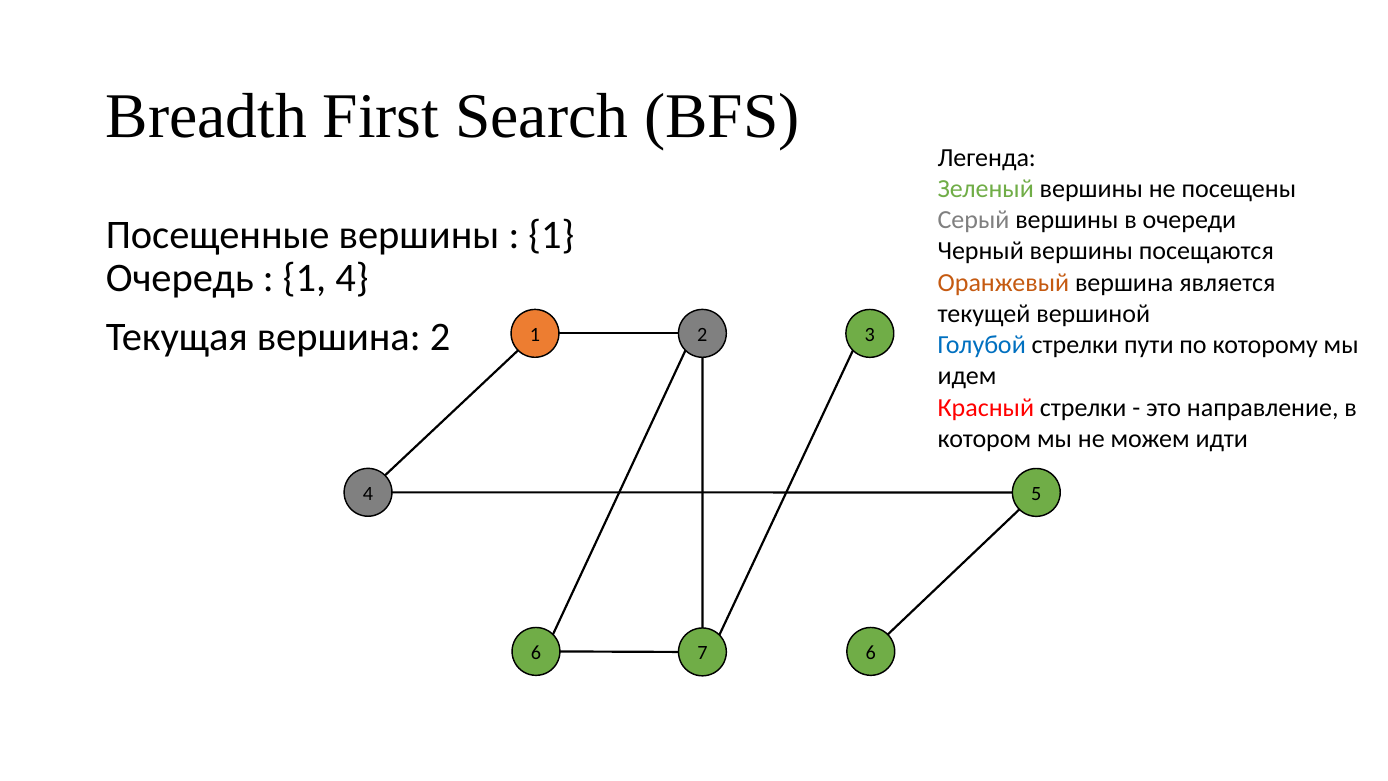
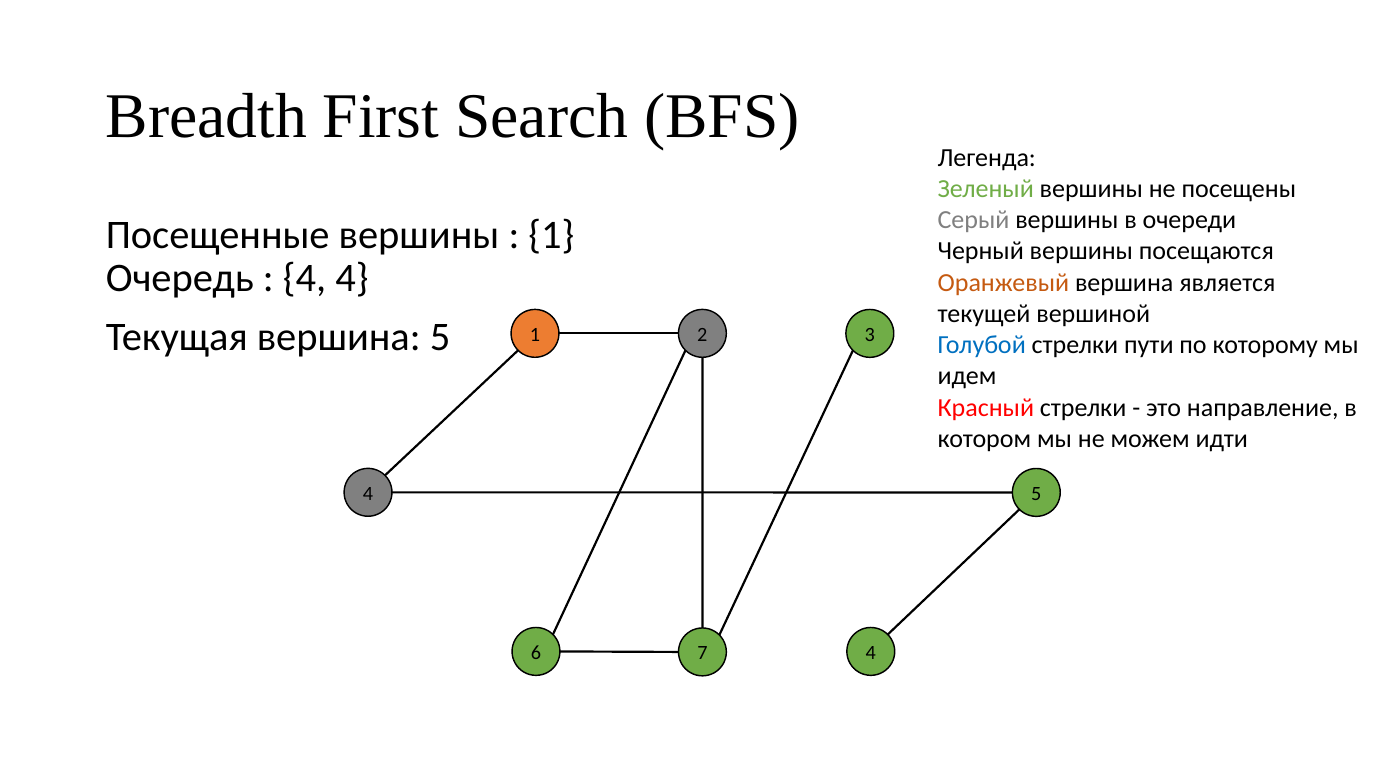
1: 1 -> 4 (305, 278)
вершина 2: 2 -> 5 (440, 337)
7 6: 6 -> 4 (871, 653)
